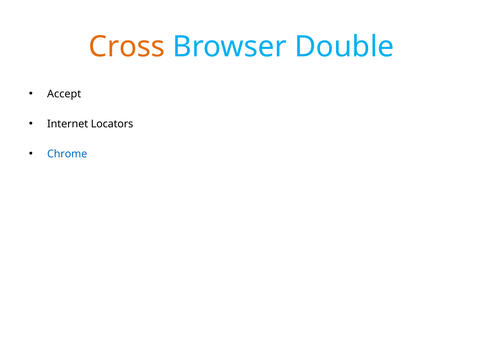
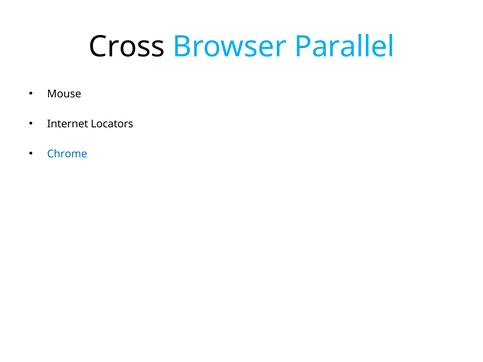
Cross colour: orange -> black (127, 47)
Double: Double -> Parallel (344, 47)
Accept: Accept -> Mouse (64, 94)
